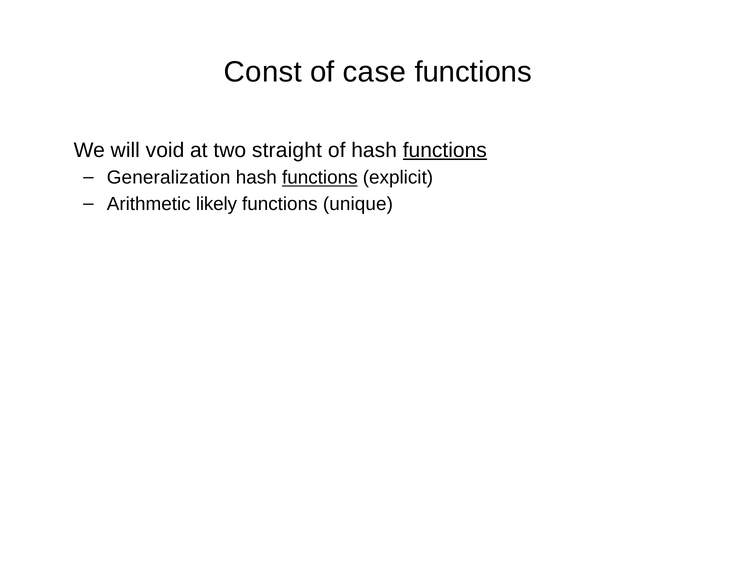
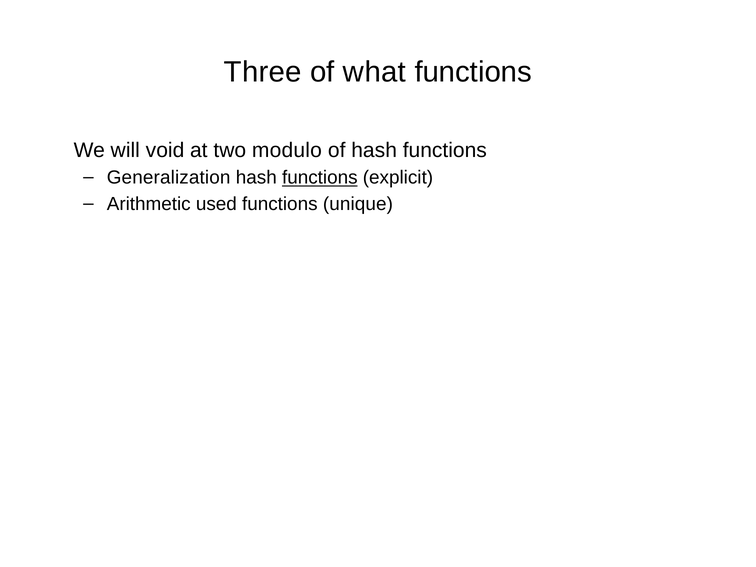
Const: Const -> Three (263, 72)
case: case -> what (374, 72)
straight: straight -> modulo (287, 150)
functions underline: present -> none (445, 150)
likely: likely -> used (216, 204)
